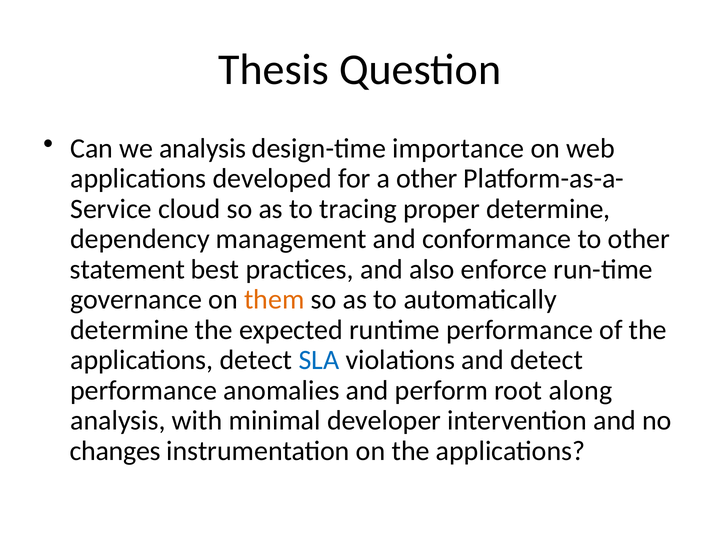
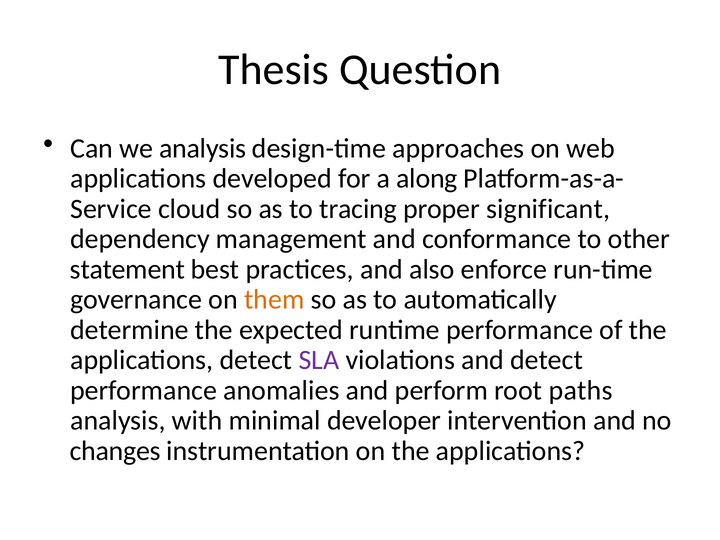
importance: importance -> approaches (458, 148)
a other: other -> along (427, 179)
proper determine: determine -> significant (548, 209)
SLA colour: blue -> purple (319, 360)
along: along -> paths (581, 390)
